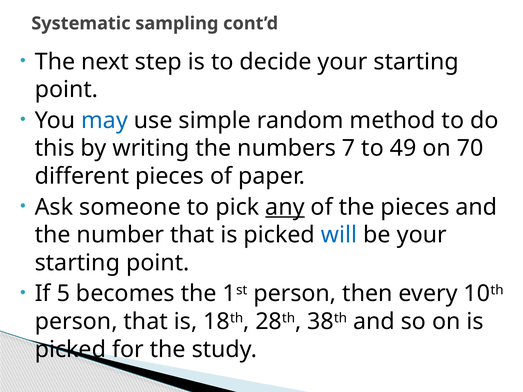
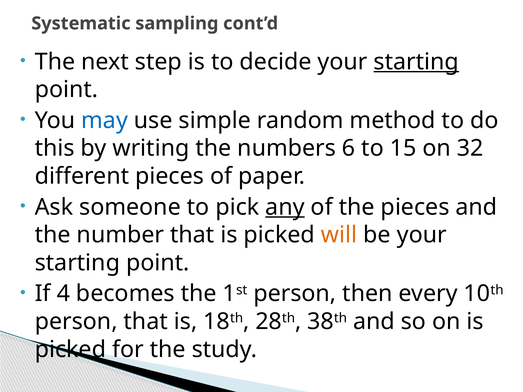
starting underline: none -> present (416, 62)
7: 7 -> 6 (349, 148)
49: 49 -> 15 (403, 148)
70: 70 -> 32 (470, 148)
will colour: blue -> orange (339, 235)
5: 5 -> 4 (63, 294)
